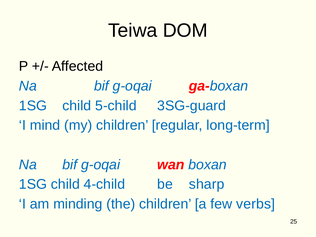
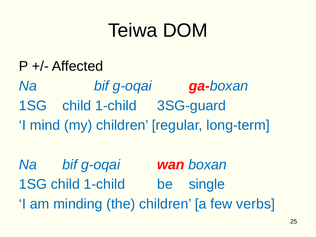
5-child: 5-child -> 1-child (116, 106)
4-child: 4-child -> 1-child (104, 184)
sharp: sharp -> single (207, 184)
